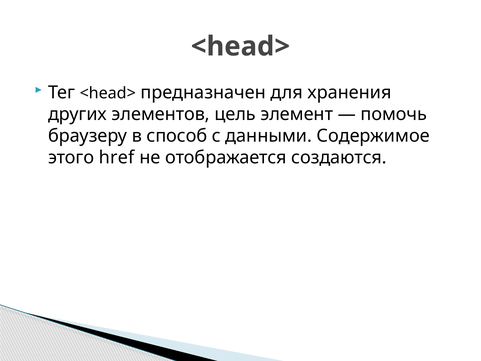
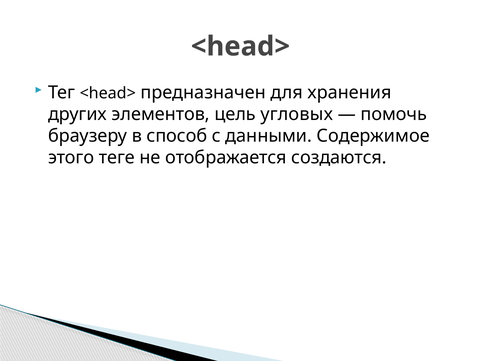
элемент: элемент -> угловых (297, 114)
href: href -> теге (117, 157)
